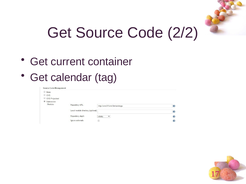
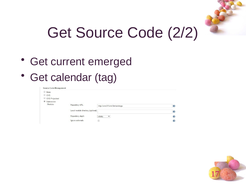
container: container -> emerged (110, 62)
